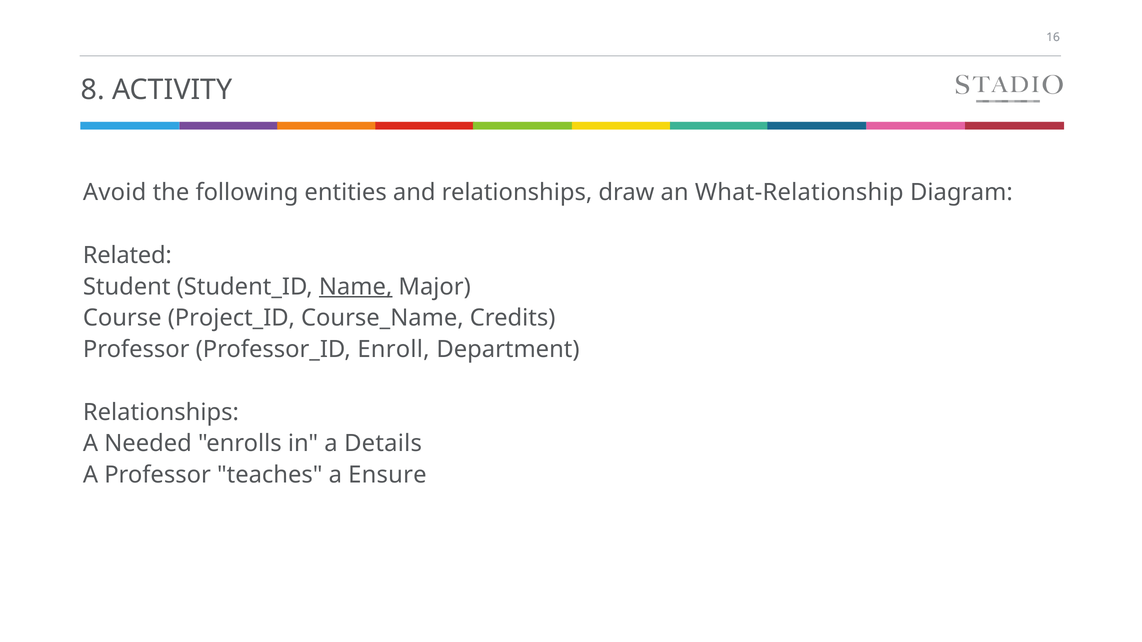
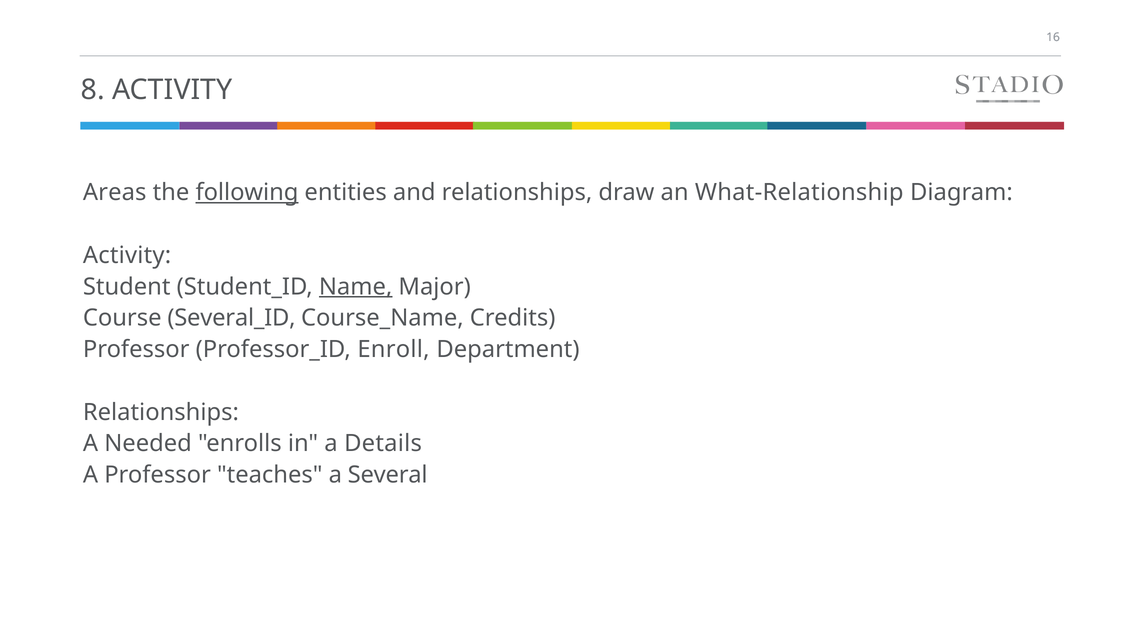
Avoid: Avoid -> Areas (115, 193)
following underline: none -> present (247, 193)
Related: Related -> Activity (127, 255)
Project_ID: Project_ID -> Several_ID (231, 318)
Ensure: Ensure -> Several (388, 475)
